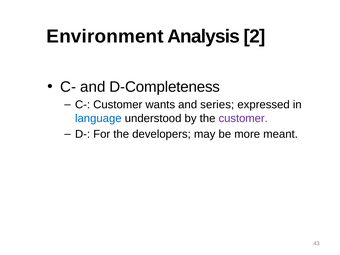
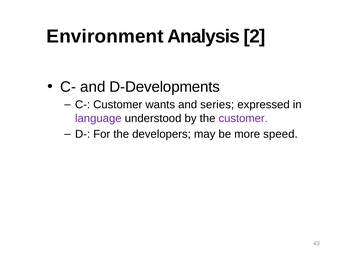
D-Completeness: D-Completeness -> D-Developments (165, 87)
language colour: blue -> purple (98, 118)
meant: meant -> speed (280, 134)
